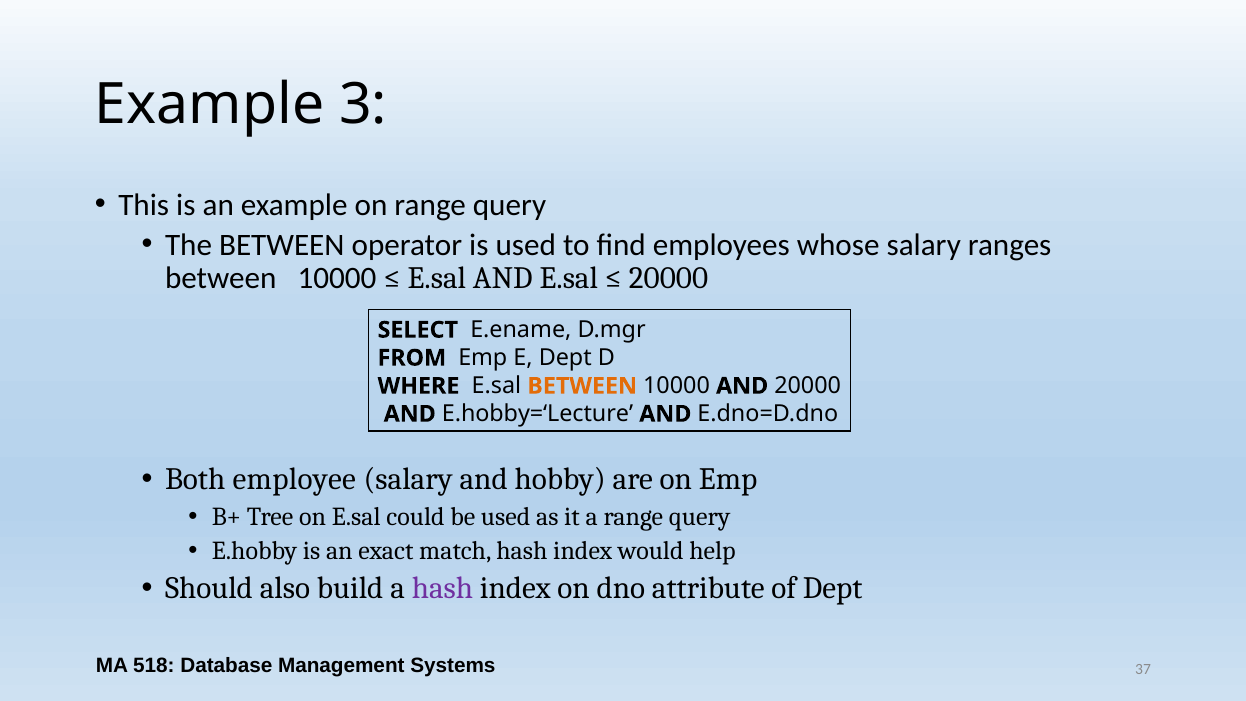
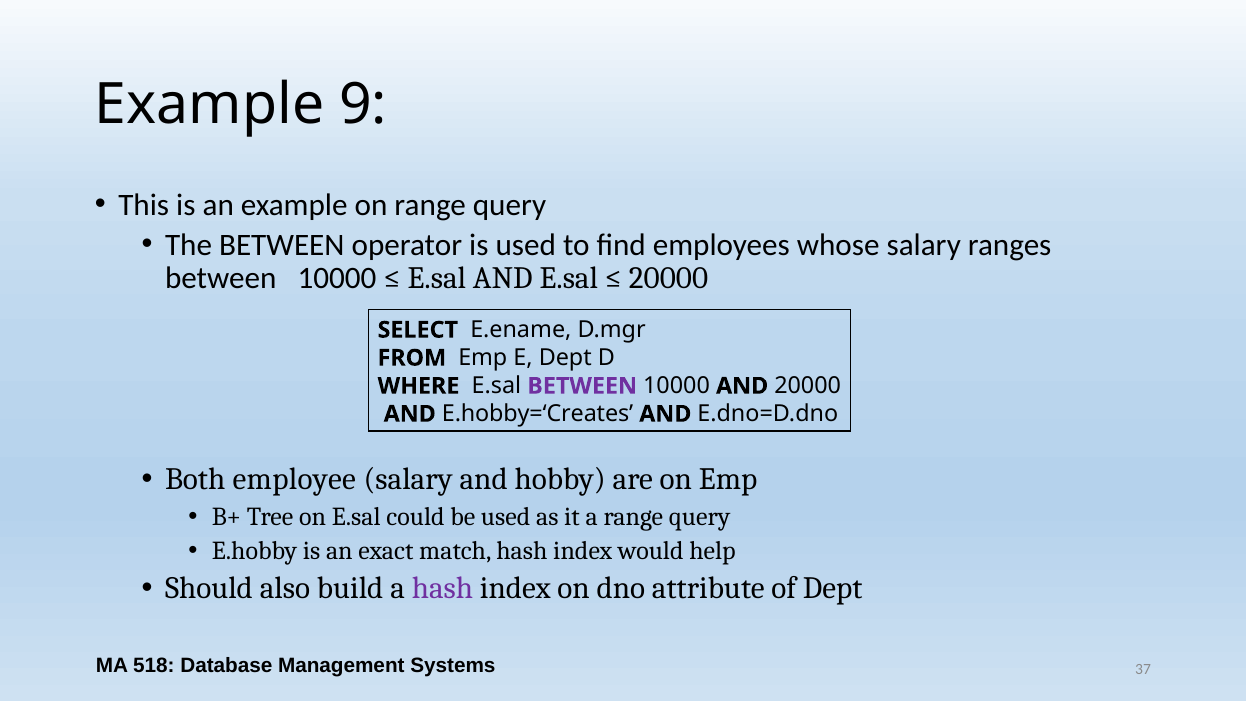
3: 3 -> 9 (363, 105)
BETWEEN colour: orange -> purple (582, 386)
E.hobby=‘Lecture: E.hobby=‘Lecture -> E.hobby=‘Creates (538, 414)
